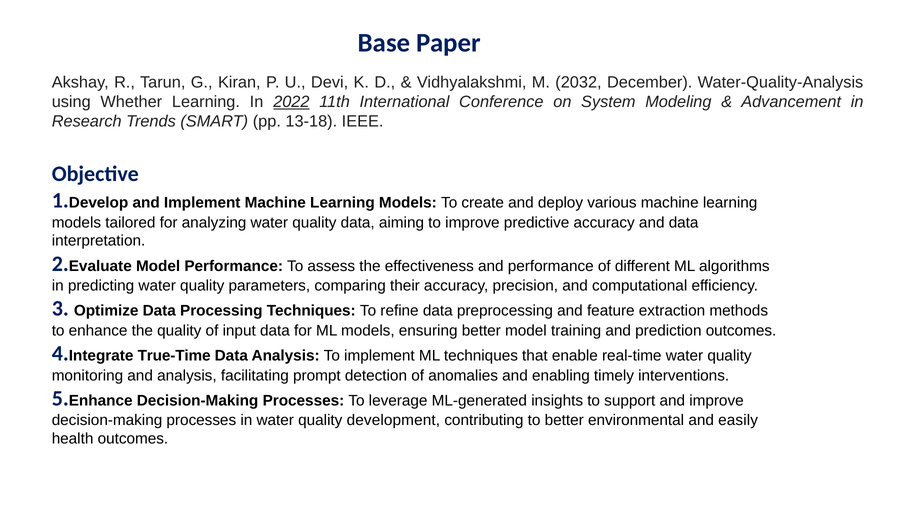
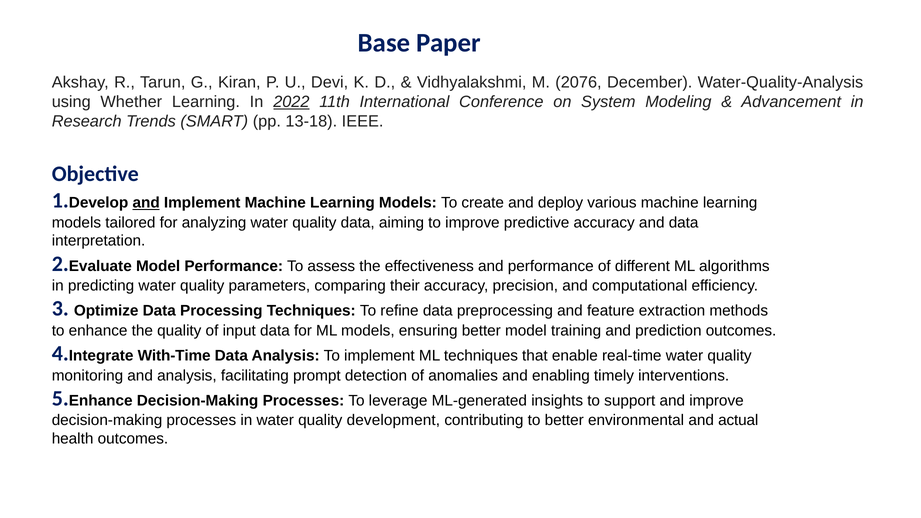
2032: 2032 -> 2076 (578, 82)
and underline: none -> present (146, 203)
True-Time: True-Time -> With-Time (174, 356)
easily: easily -> actual (738, 420)
